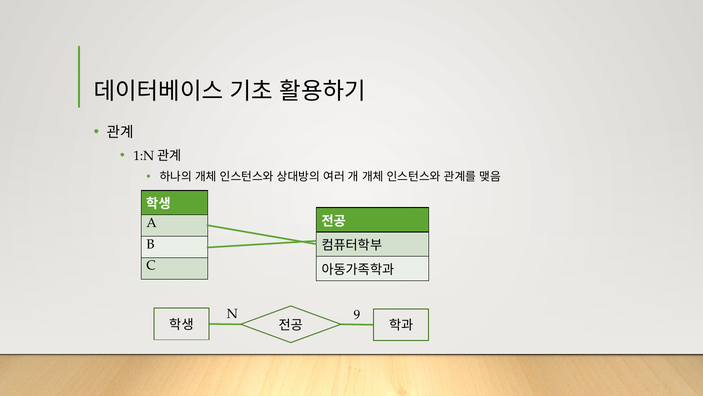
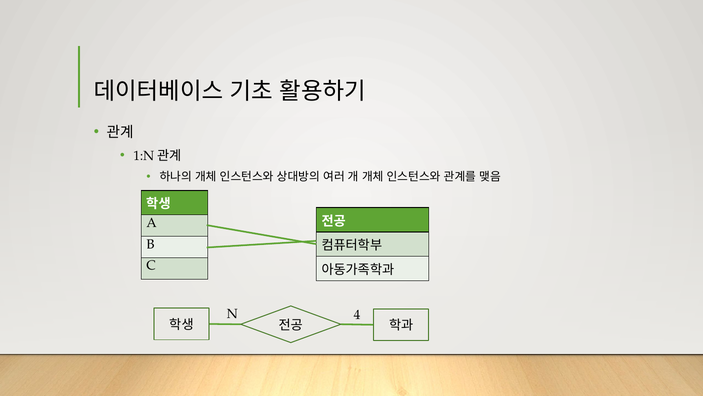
9: 9 -> 4 (357, 314)
